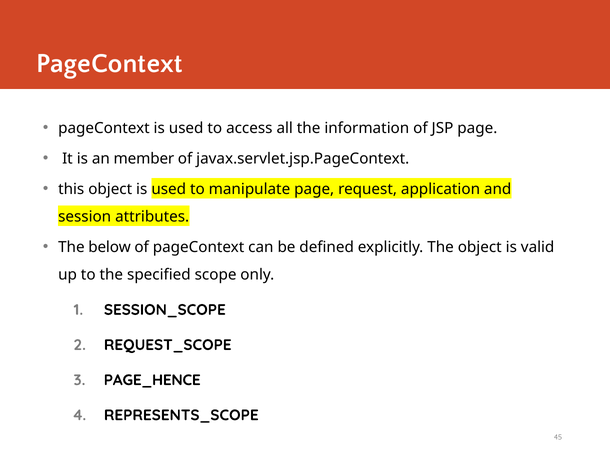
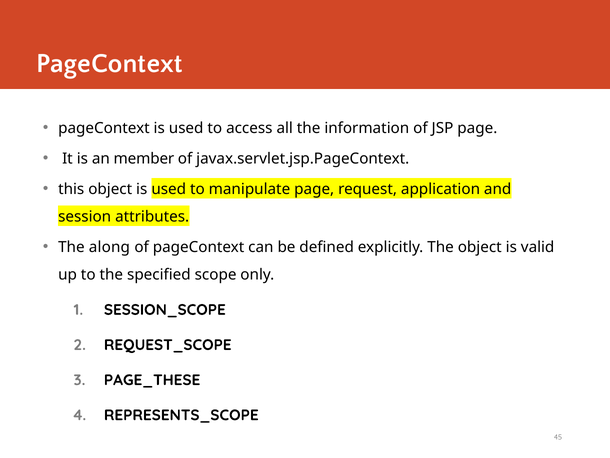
below: below -> along (109, 247)
PAGE_HENCE: PAGE_HENCE -> PAGE_THESE (152, 380)
